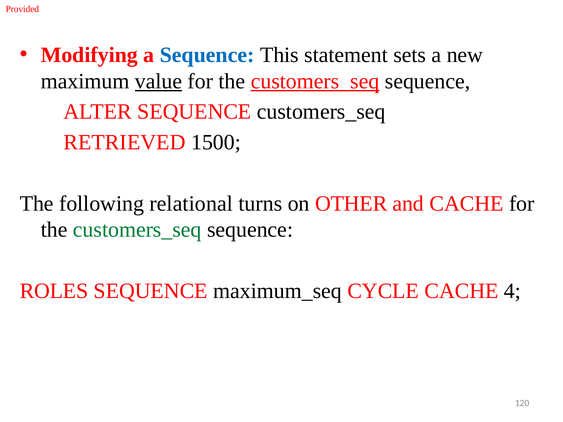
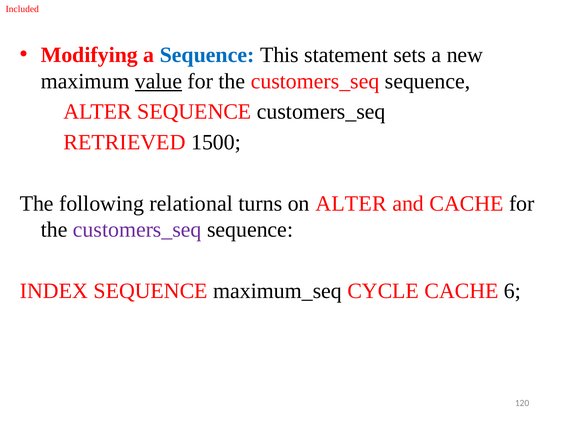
Provided: Provided -> Included (22, 9)
customers_seq underline: present -> none (315, 81)
on OTHER: OTHER -> ALTER (351, 204)
customers_seq colour: green -> purple (137, 230)
ROLES: ROLES -> INDEX (54, 291)
4: 4 -> 6 (512, 291)
